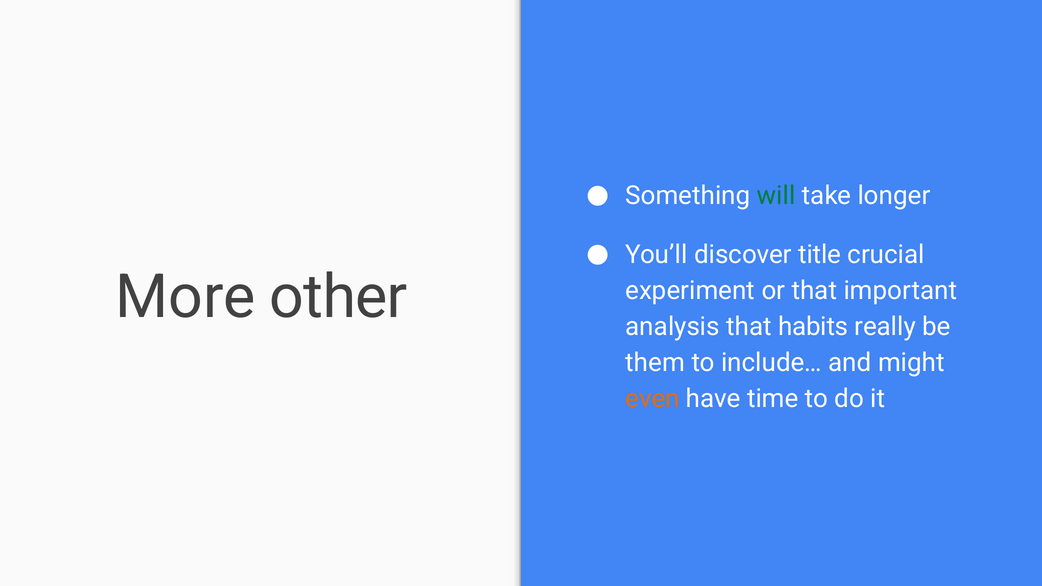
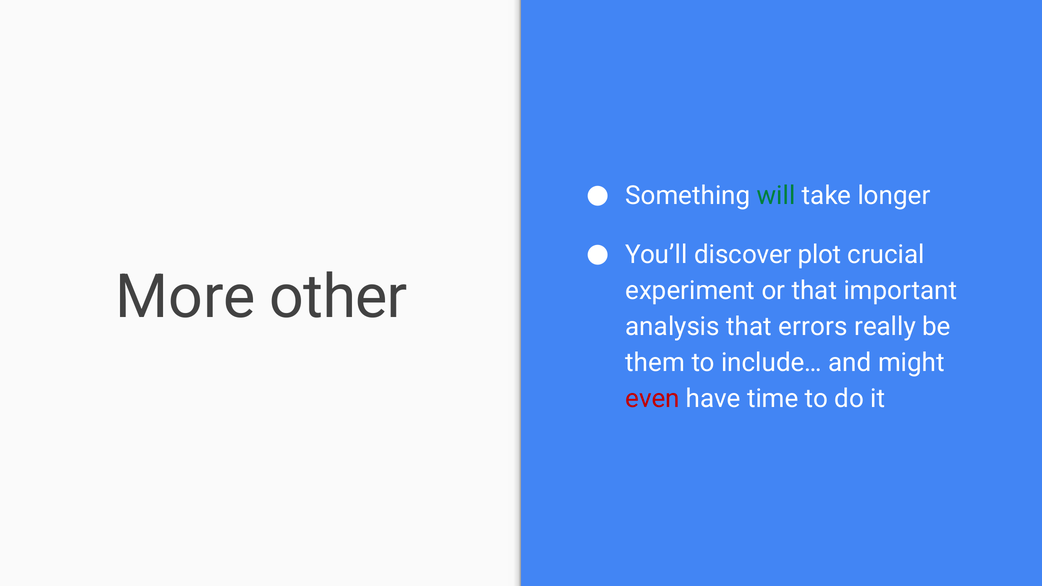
title: title -> plot (820, 255)
habits: habits -> errors (813, 327)
even colour: orange -> red (653, 399)
